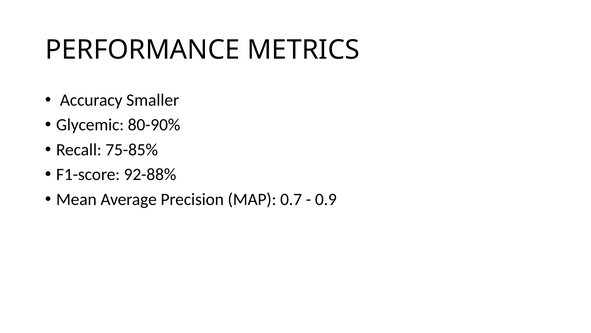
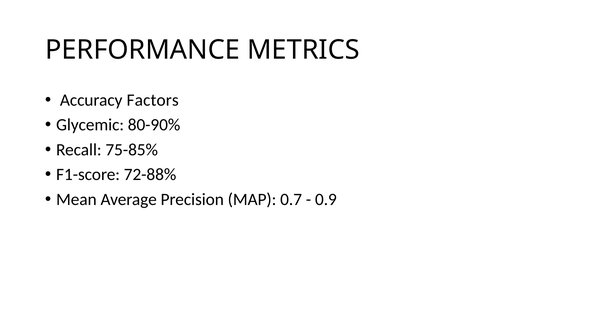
Smaller: Smaller -> Factors (153, 100)
92-88%: 92-88% -> 72-88% (150, 174)
